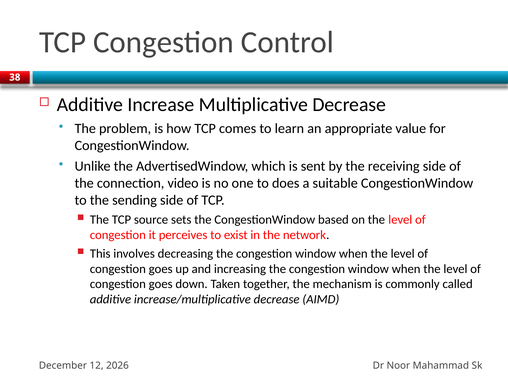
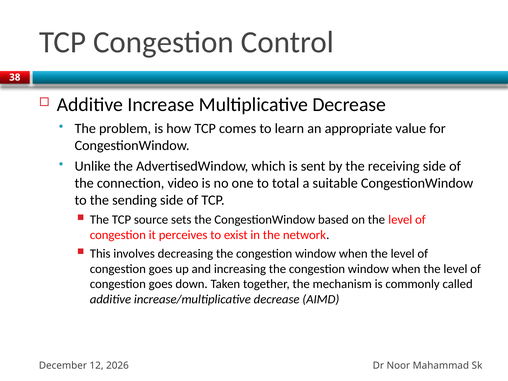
does: does -> total (286, 183)
